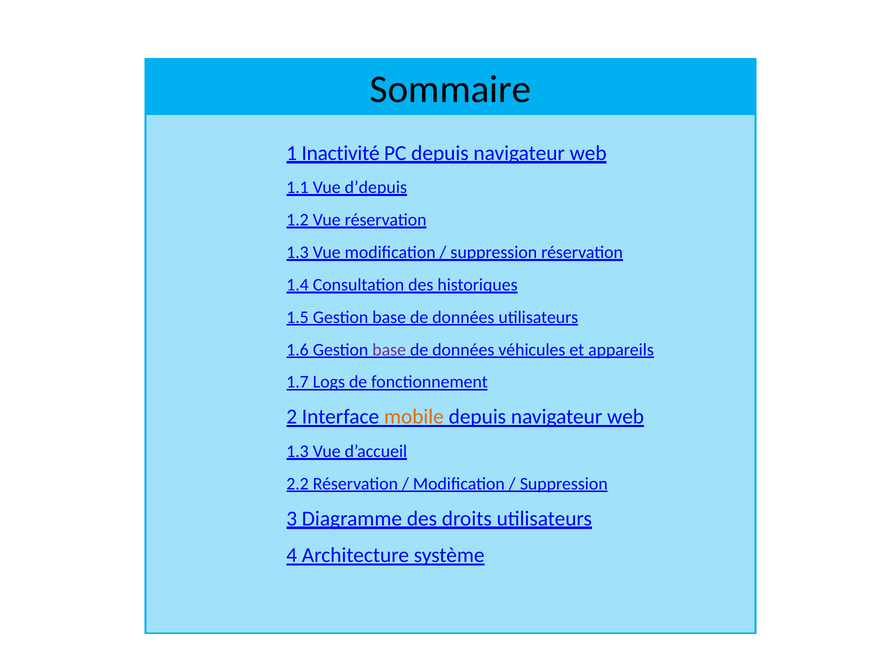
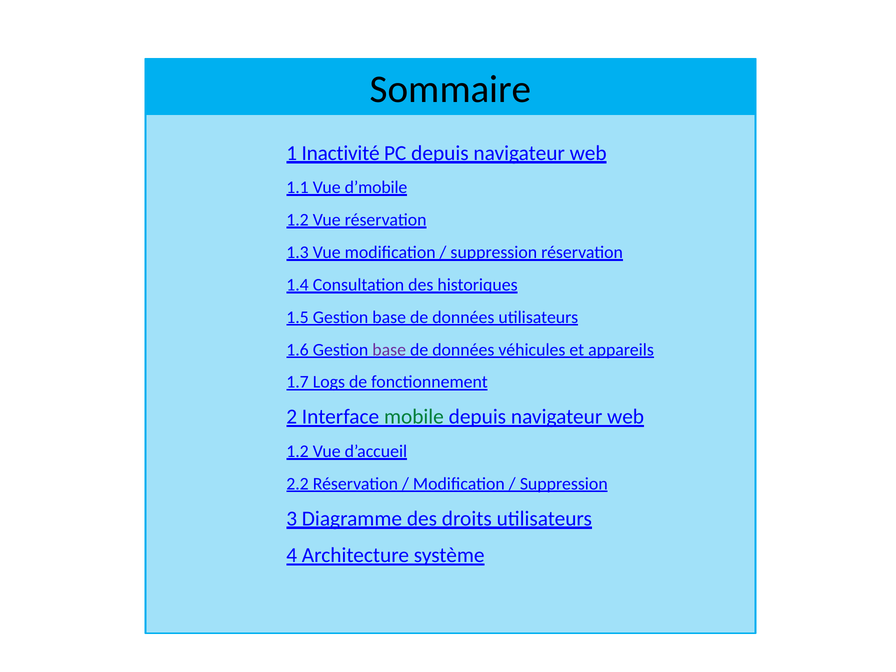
d’depuis: d’depuis -> d’mobile (376, 187)
mobile colour: orange -> green (414, 417)
1.3: 1.3 -> 1.2 (298, 451)
